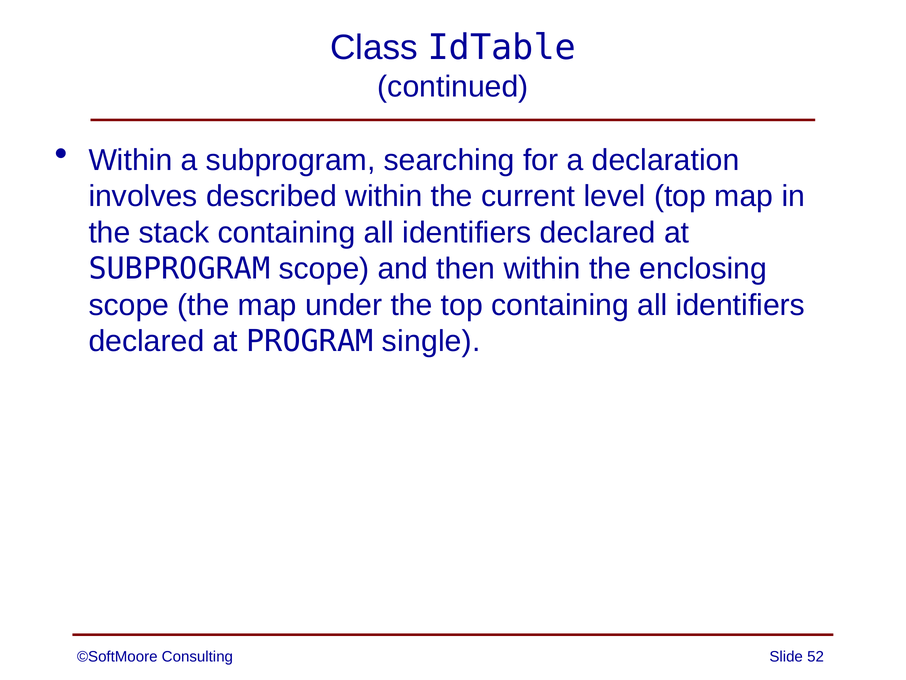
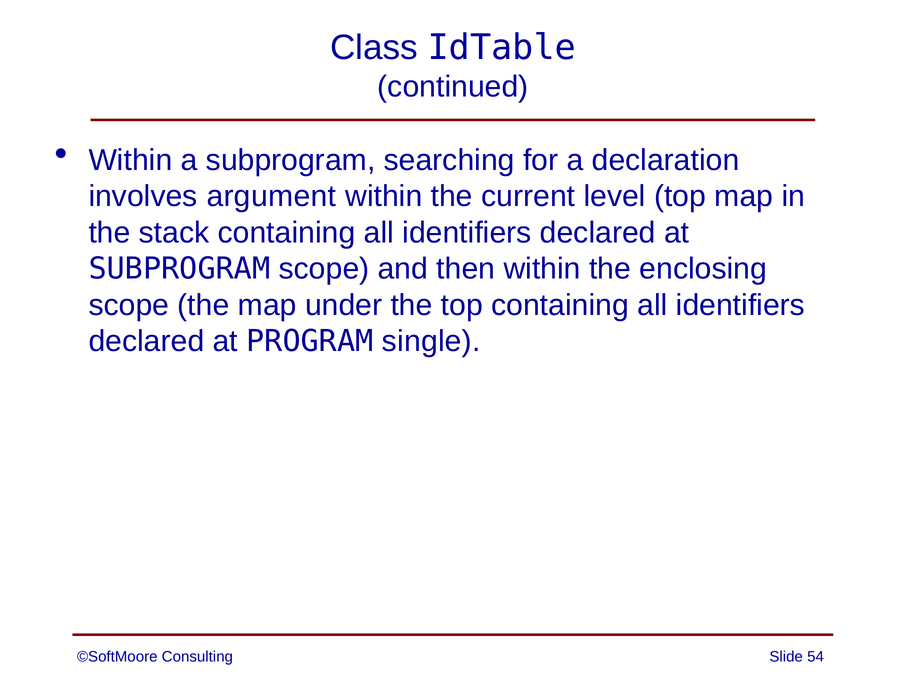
described: described -> argument (271, 196)
52: 52 -> 54 (816, 656)
